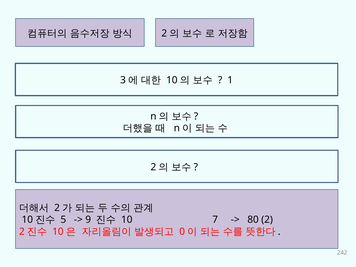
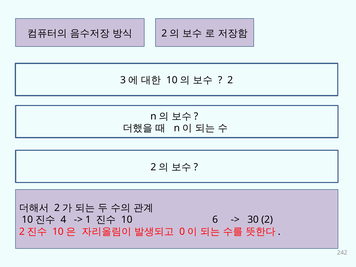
1: 1 -> 2 (230, 80)
5: 5 -> 4 (63, 220)
9: 9 -> 1 (88, 220)
7: 7 -> 6 (215, 220)
80: 80 -> 30 (253, 220)
